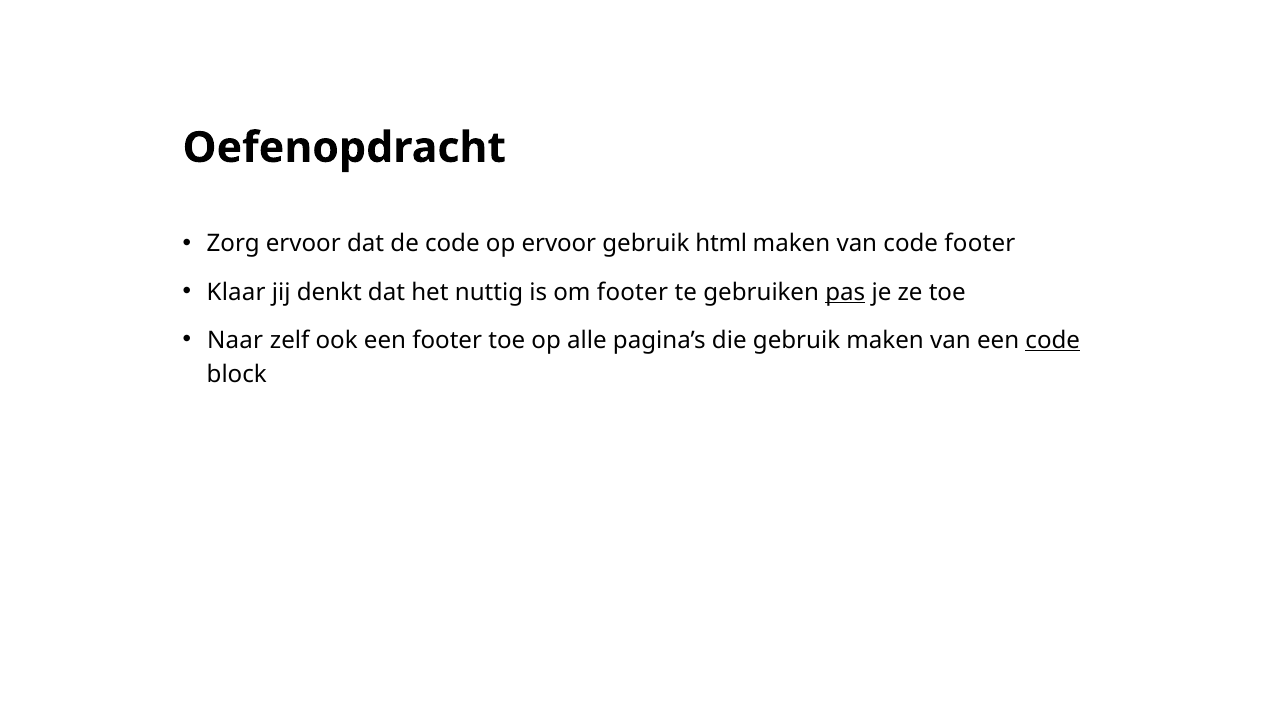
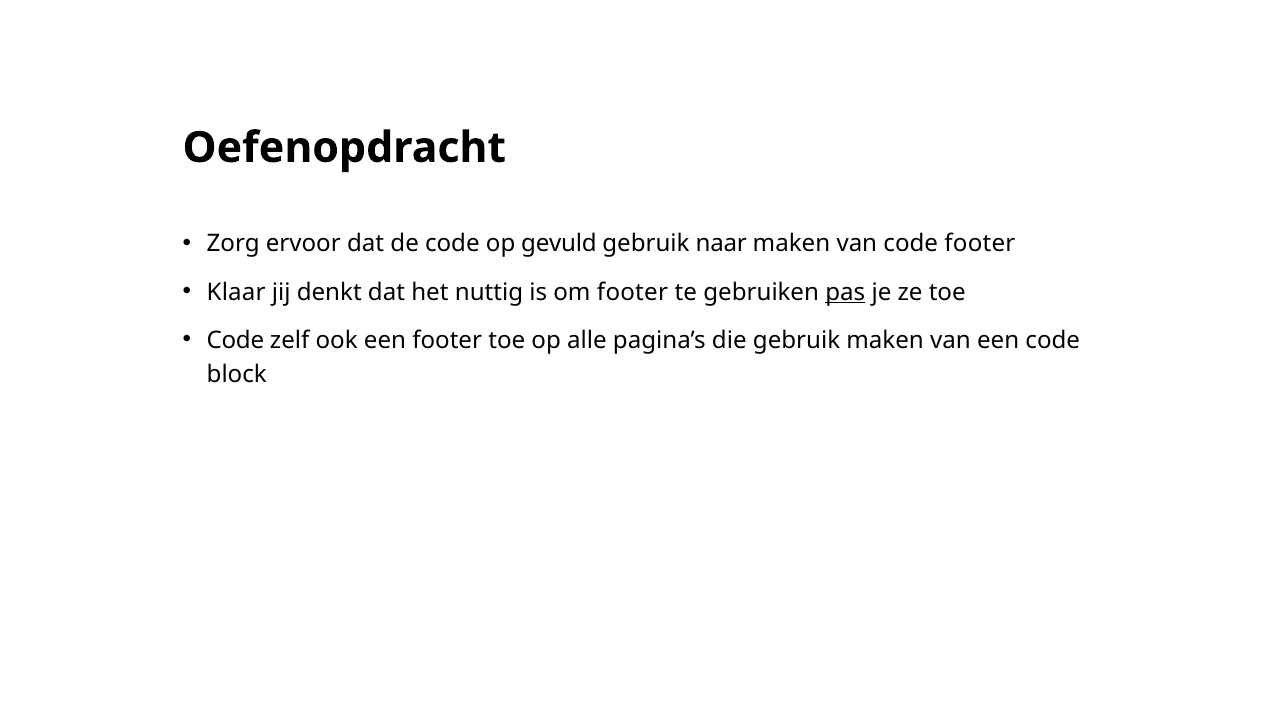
op ervoor: ervoor -> gevuld (559, 244)
html: html -> naar (721, 244)
Naar: Naar -> Code (235, 340)
code underline: present -> none (1053, 340)
